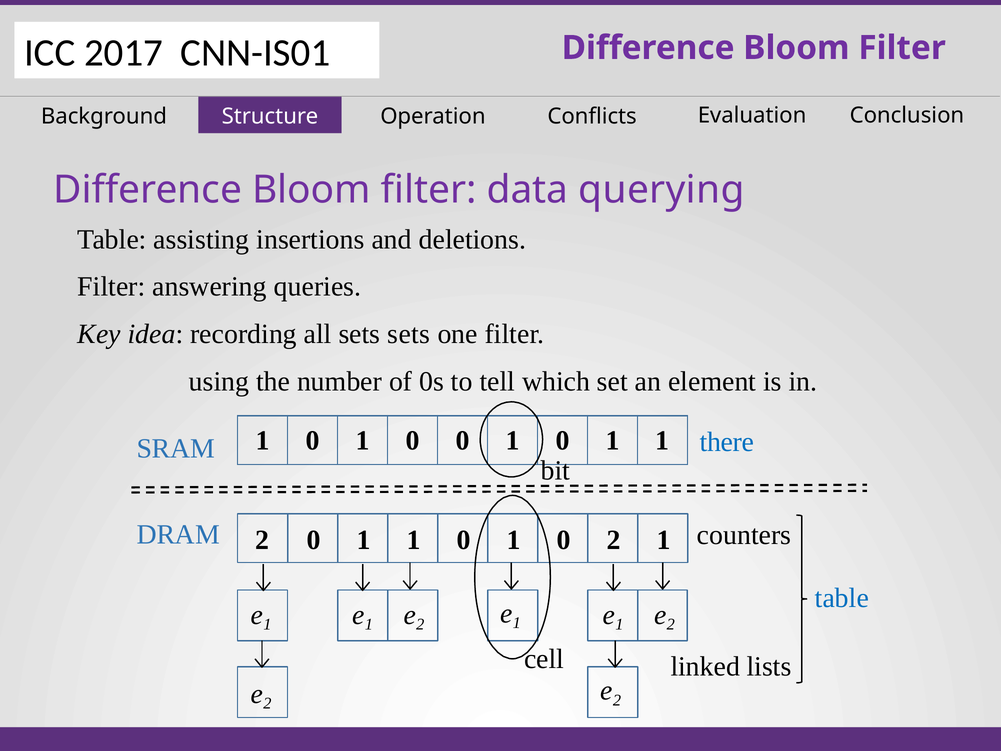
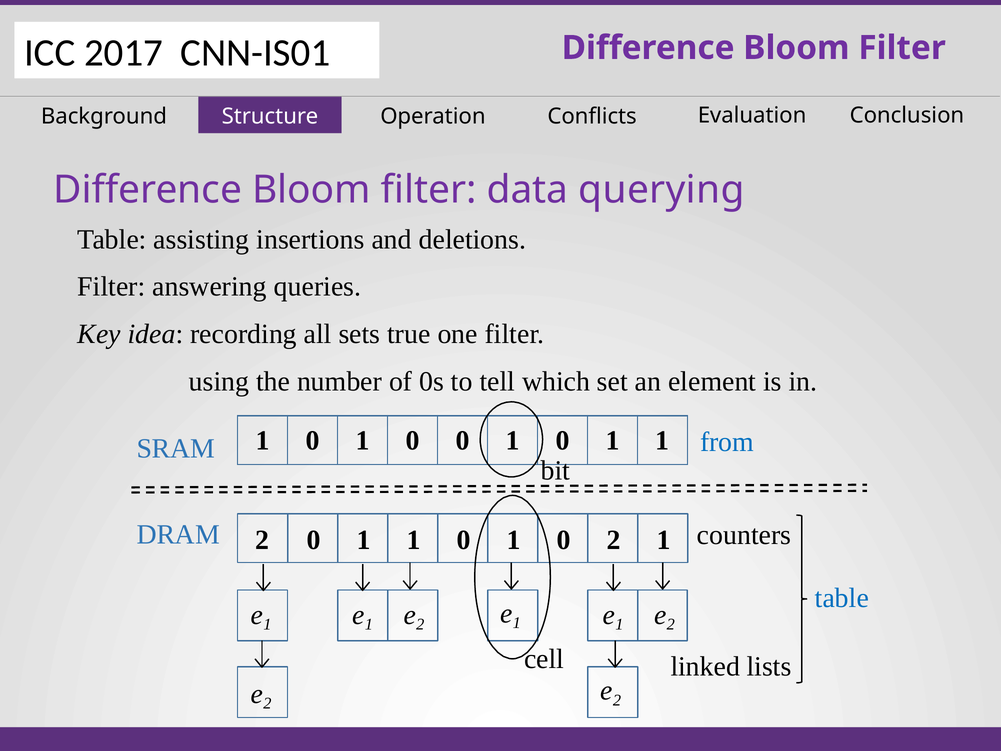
sets sets: sets -> true (409, 334)
there: there -> from (727, 442)
